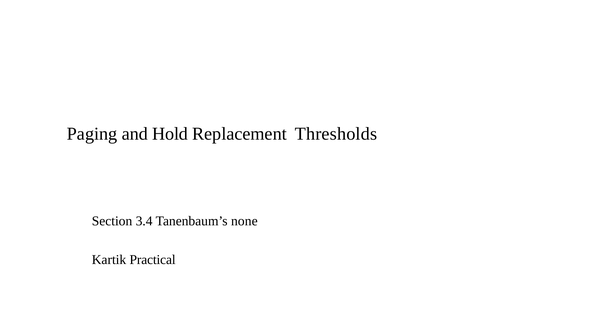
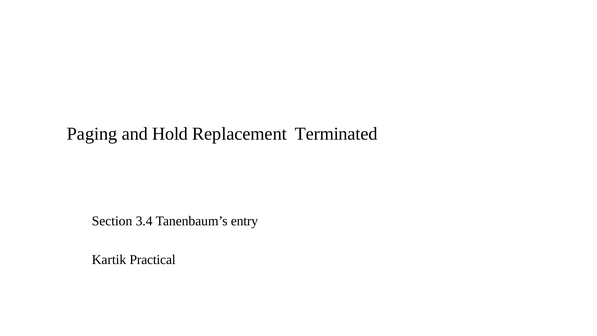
Thresholds: Thresholds -> Terminated (336, 134)
none: none -> entry (244, 221)
